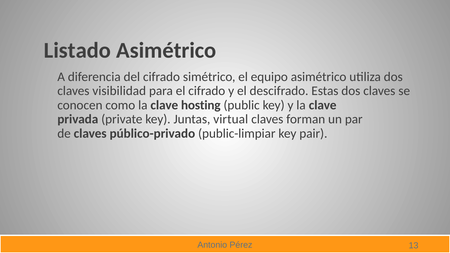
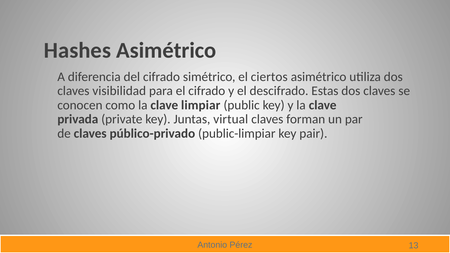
Listado: Listado -> Hashes (77, 50)
equipo: equipo -> ciertos (269, 77)
hosting: hosting -> limpiar (201, 105)
